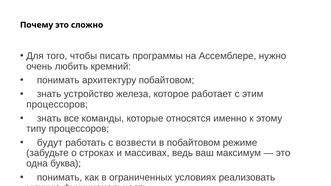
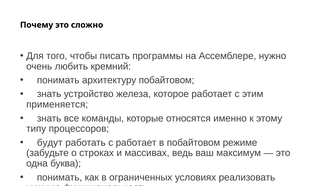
процессоров: процессоров -> применяется (57, 105)
с возвести: возвести -> работает (136, 143)
